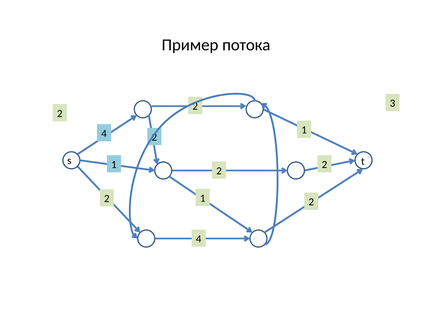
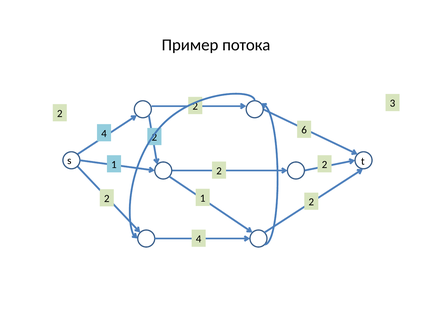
4 1: 1 -> 6 (304, 130)
